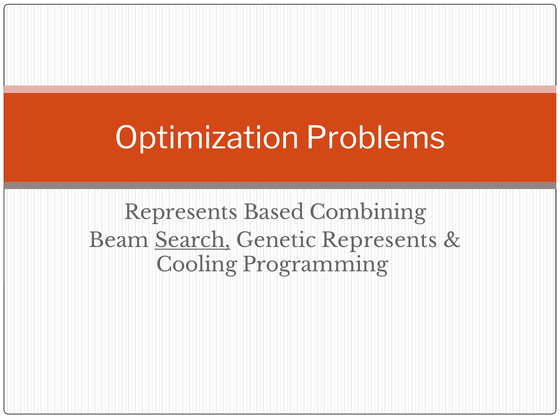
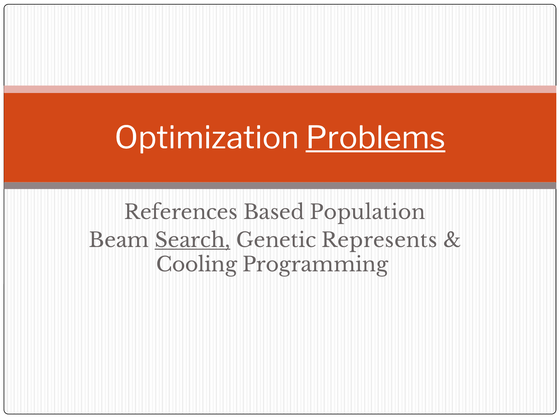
Problems underline: none -> present (376, 138)
Represents: Represents -> References (181, 212)
Combining: Combining -> Population (368, 212)
